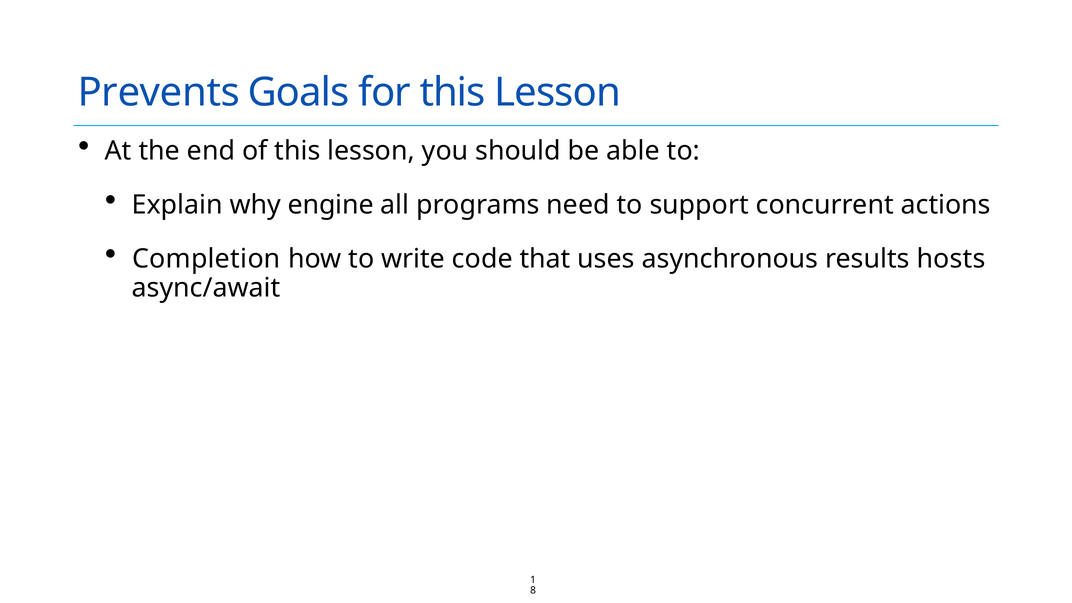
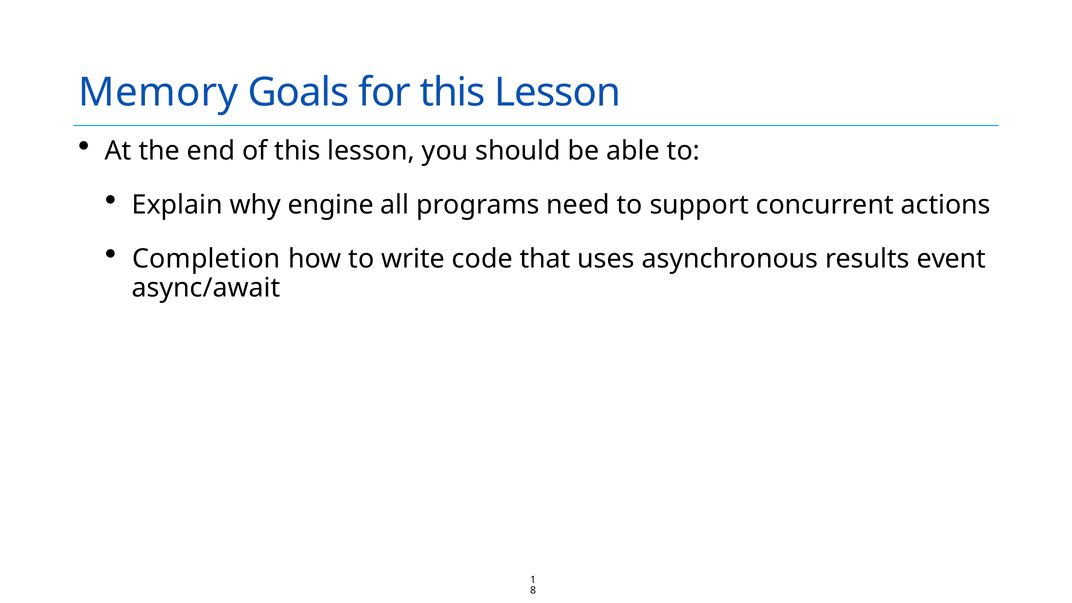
Prevents: Prevents -> Memory (158, 93)
hosts: hosts -> event (951, 259)
